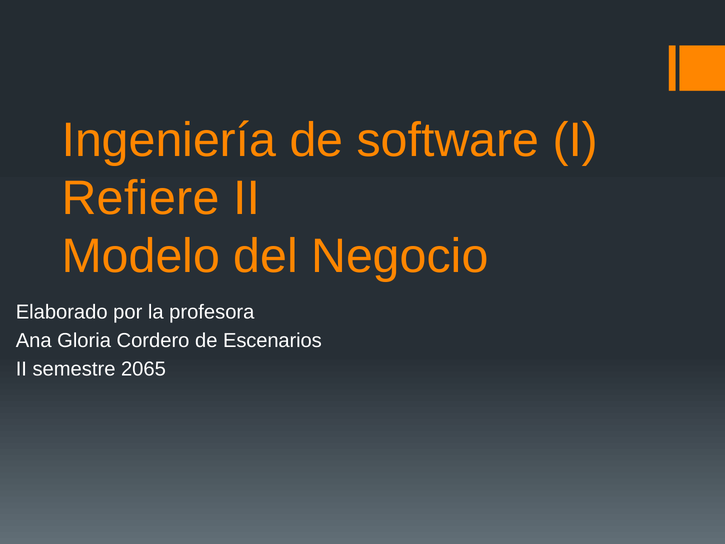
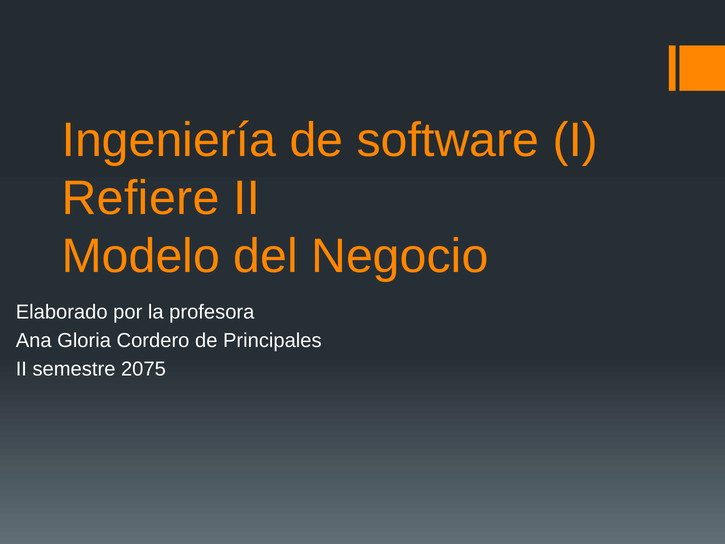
Escenarios: Escenarios -> Principales (272, 340)
2065: 2065 -> 2075 (143, 369)
